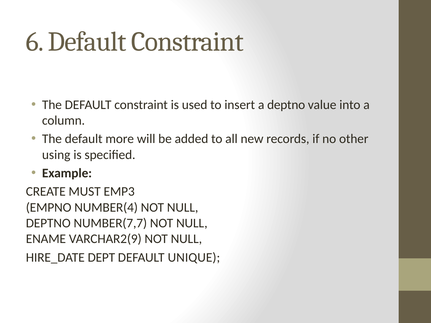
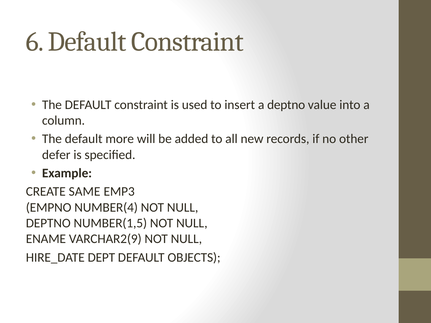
using: using -> defer (56, 155)
MUST: MUST -> SAME (85, 192)
NUMBER(7,7: NUMBER(7,7 -> NUMBER(1,5 (110, 223)
UNIQUE: UNIQUE -> OBJECTS (194, 258)
